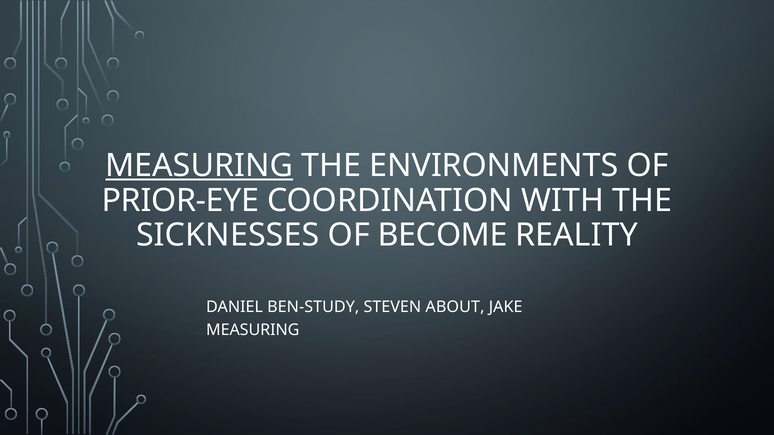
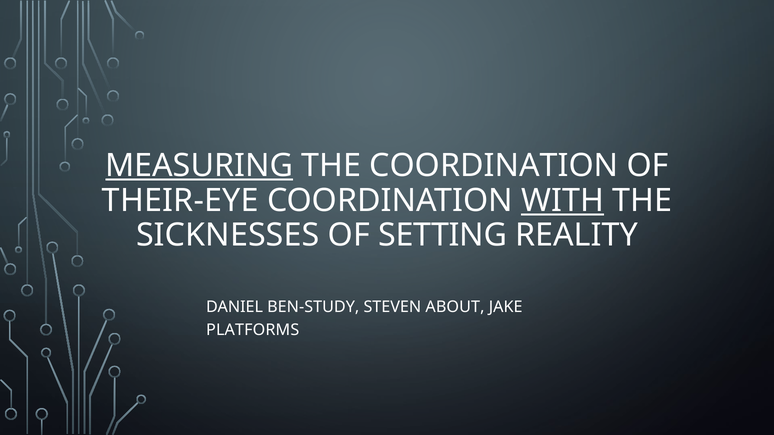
THE ENVIRONMENTS: ENVIRONMENTS -> COORDINATION (494, 166)
PRIOR-EYE: PRIOR-EYE -> THEIR-EYE (180, 201)
WITH underline: none -> present (563, 201)
BECOME: BECOME -> SETTING (443, 235)
MEASURING: MEASURING -> PLATFORMS (253, 330)
